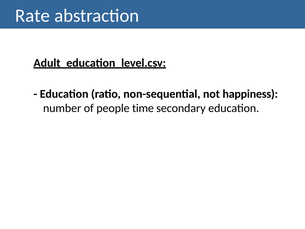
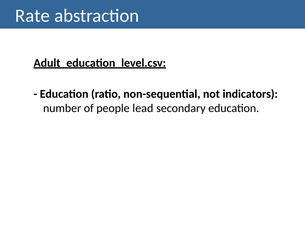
happiness: happiness -> indicators (250, 94)
time: time -> lead (143, 108)
